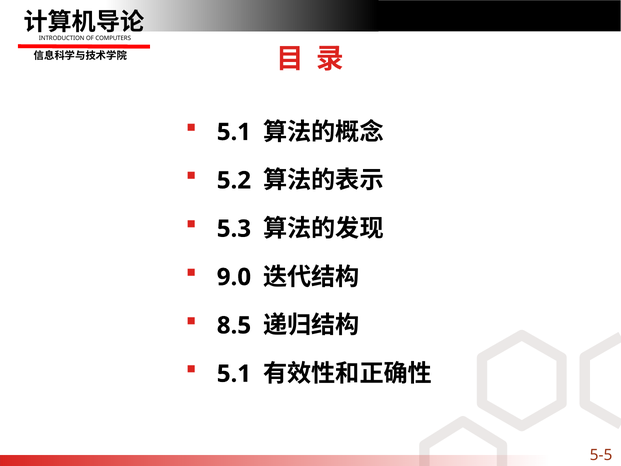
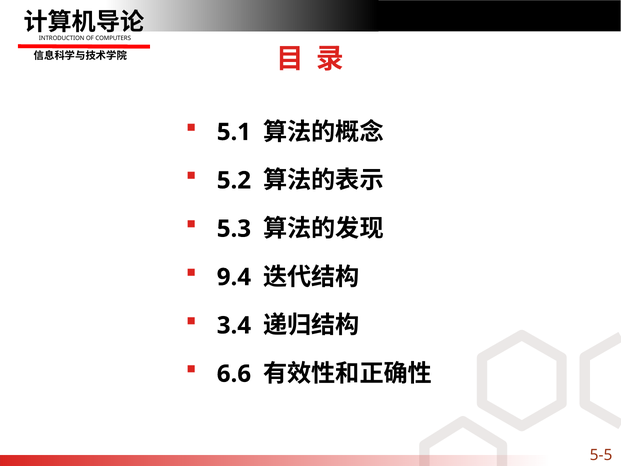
9.0: 9.0 -> 9.4 (234, 277)
8.5: 8.5 -> 3.4 (234, 325)
5.1: 5.1 -> 6.6 (234, 374)
